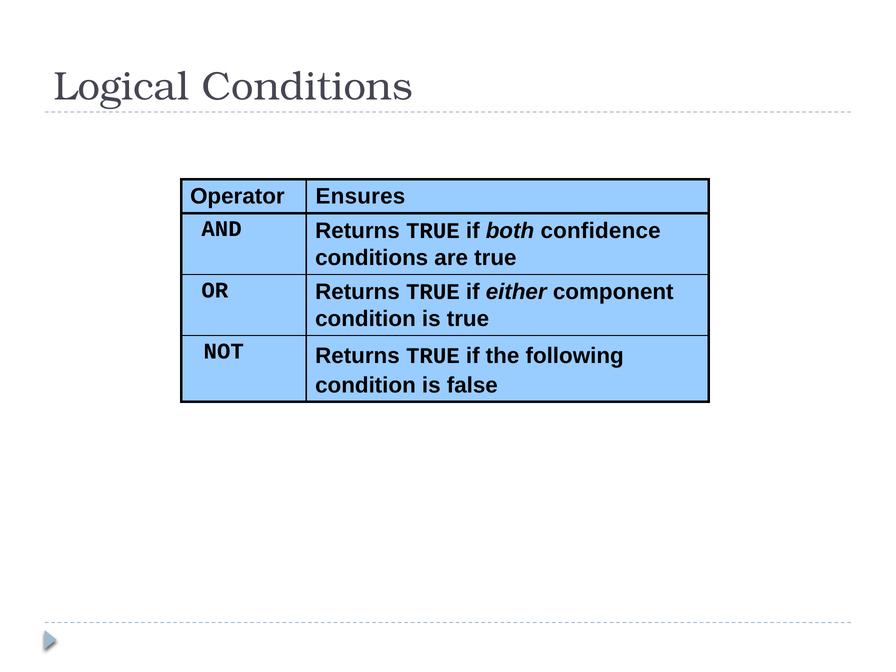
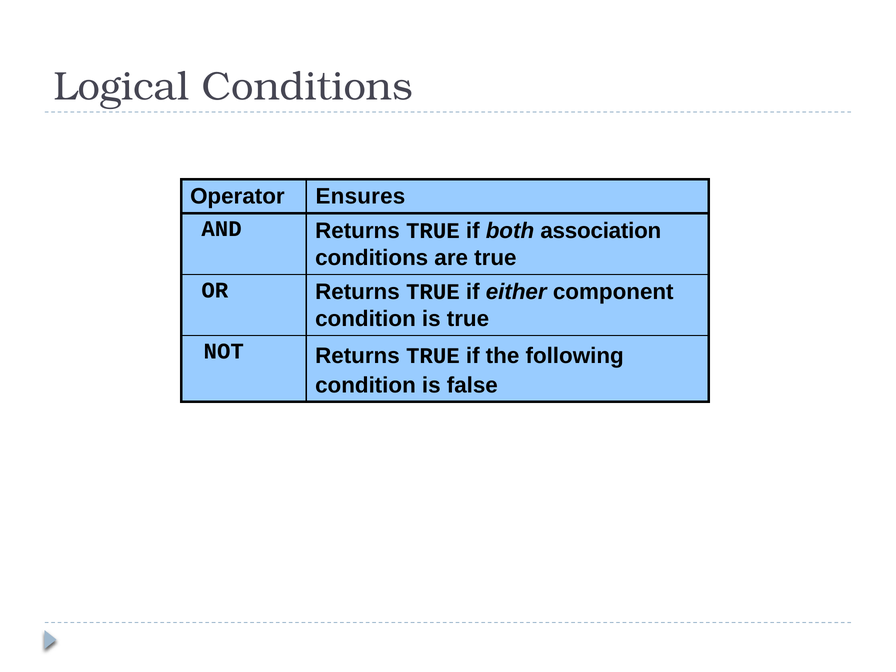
confidence: confidence -> association (601, 231)
